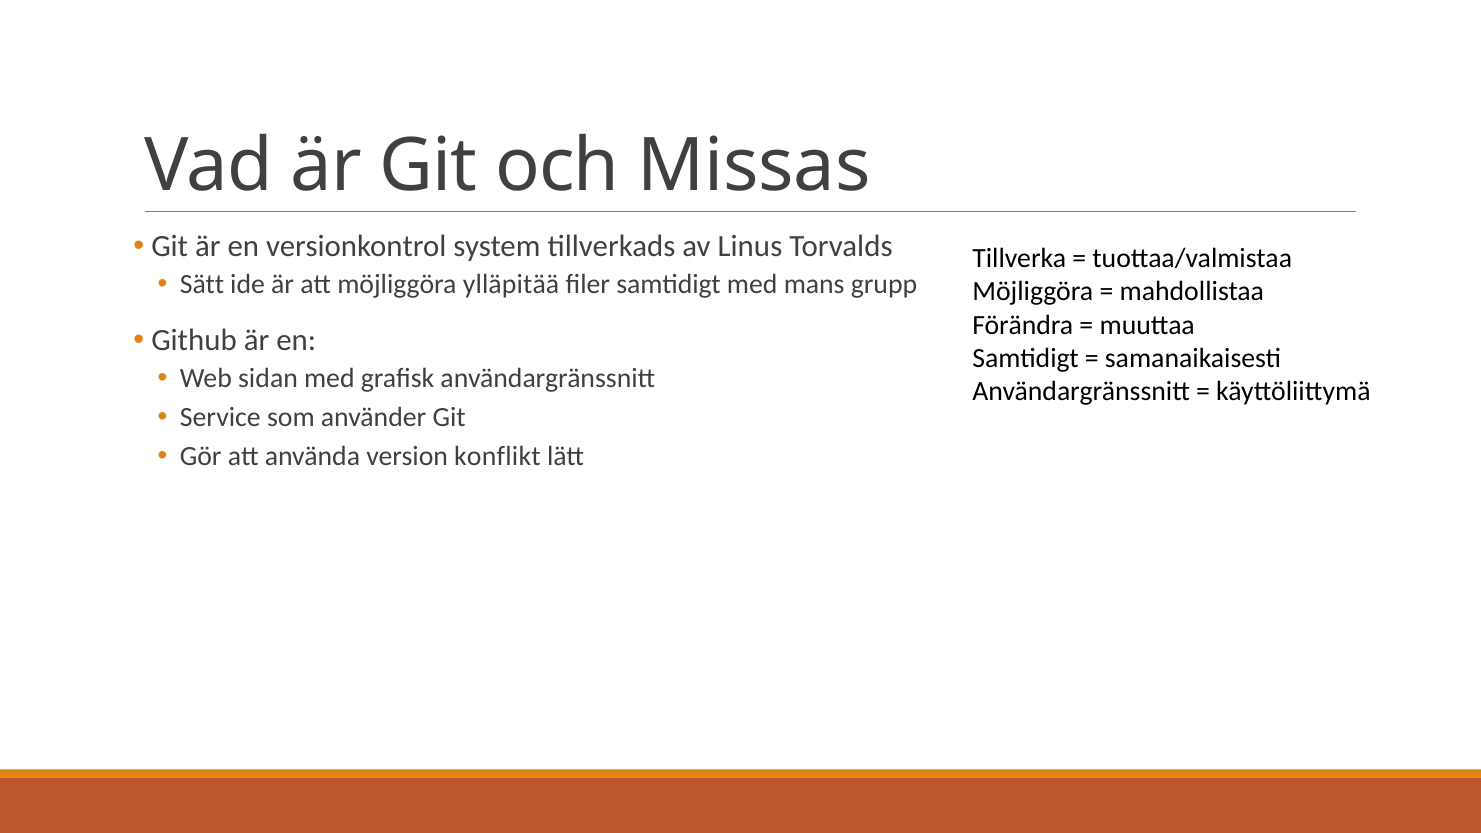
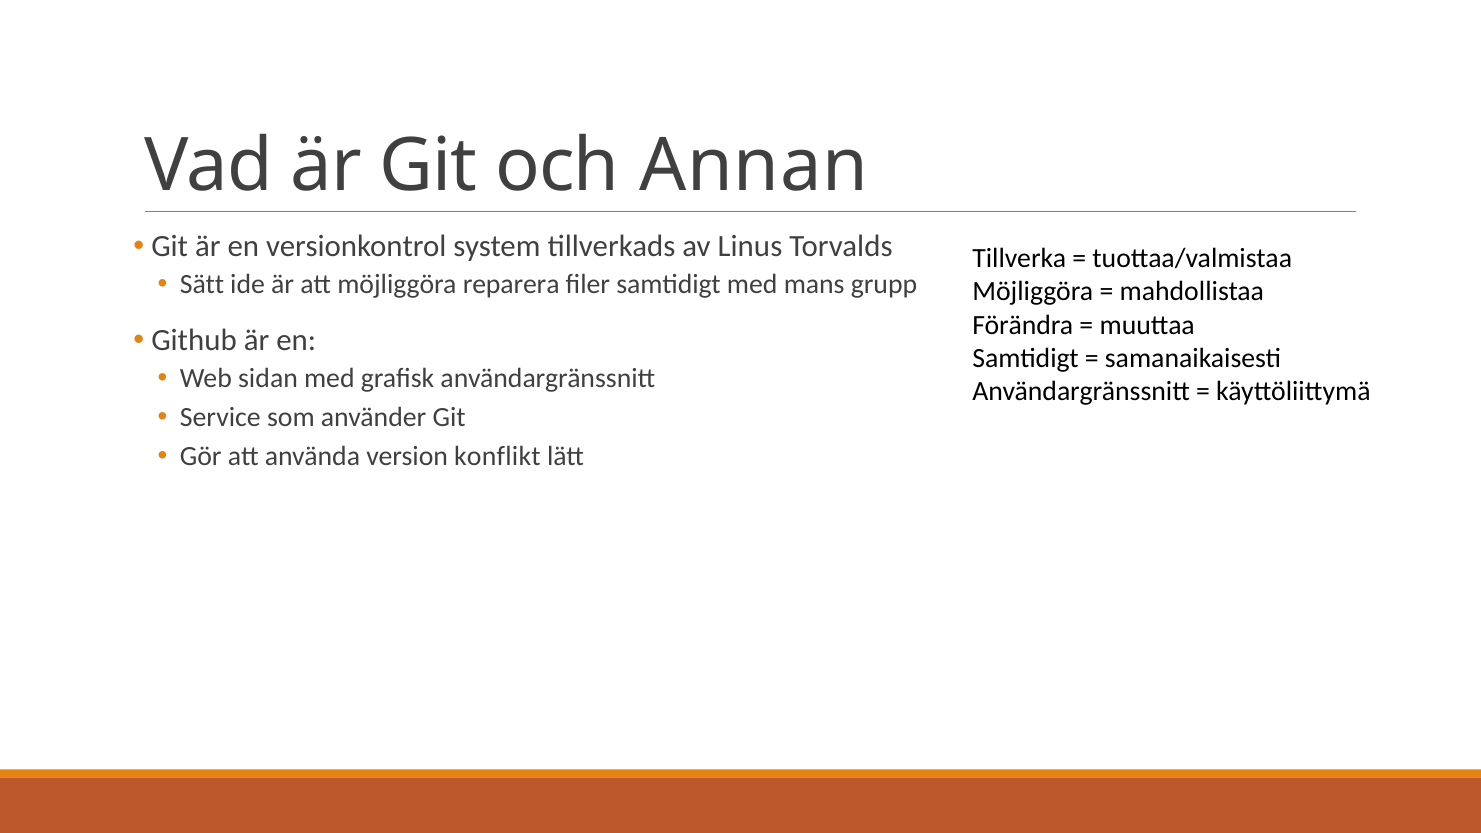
Missas: Missas -> Annan (754, 166)
ylläpitää: ylläpitää -> reparera (511, 284)
